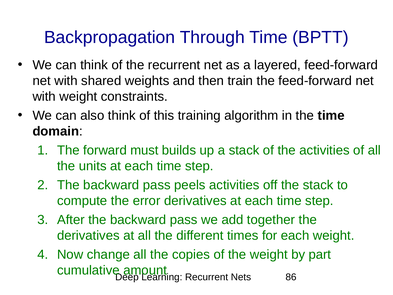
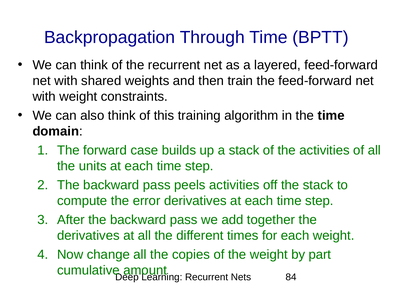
must: must -> case (144, 150)
86: 86 -> 84 (291, 277)
